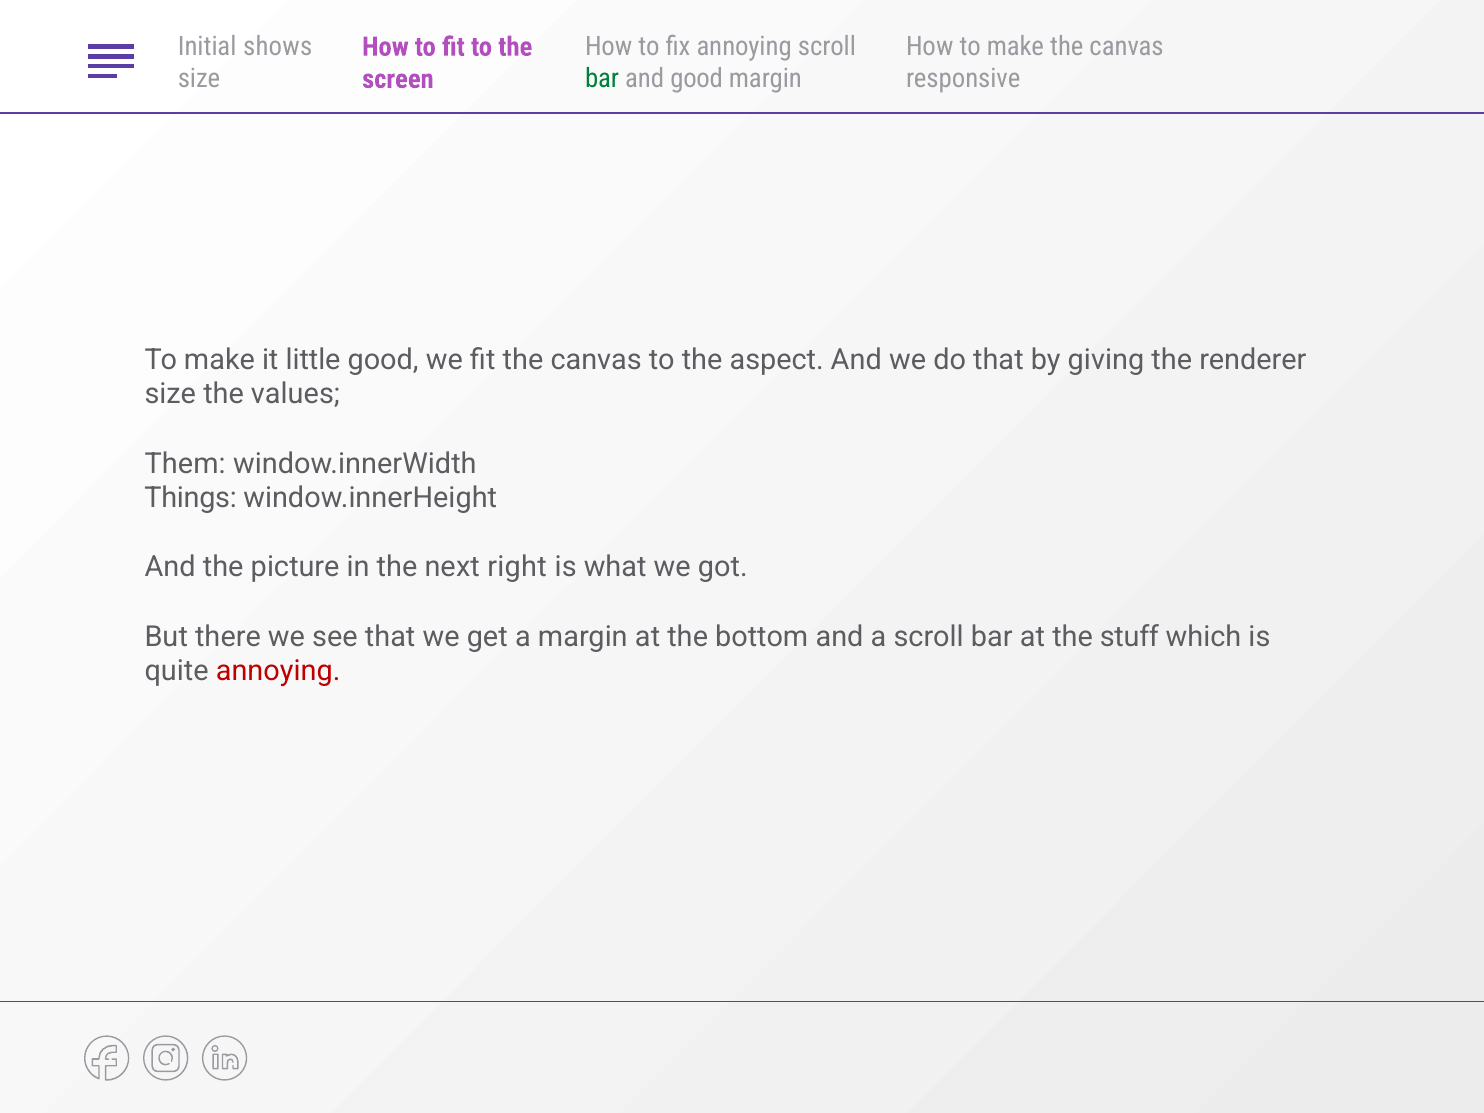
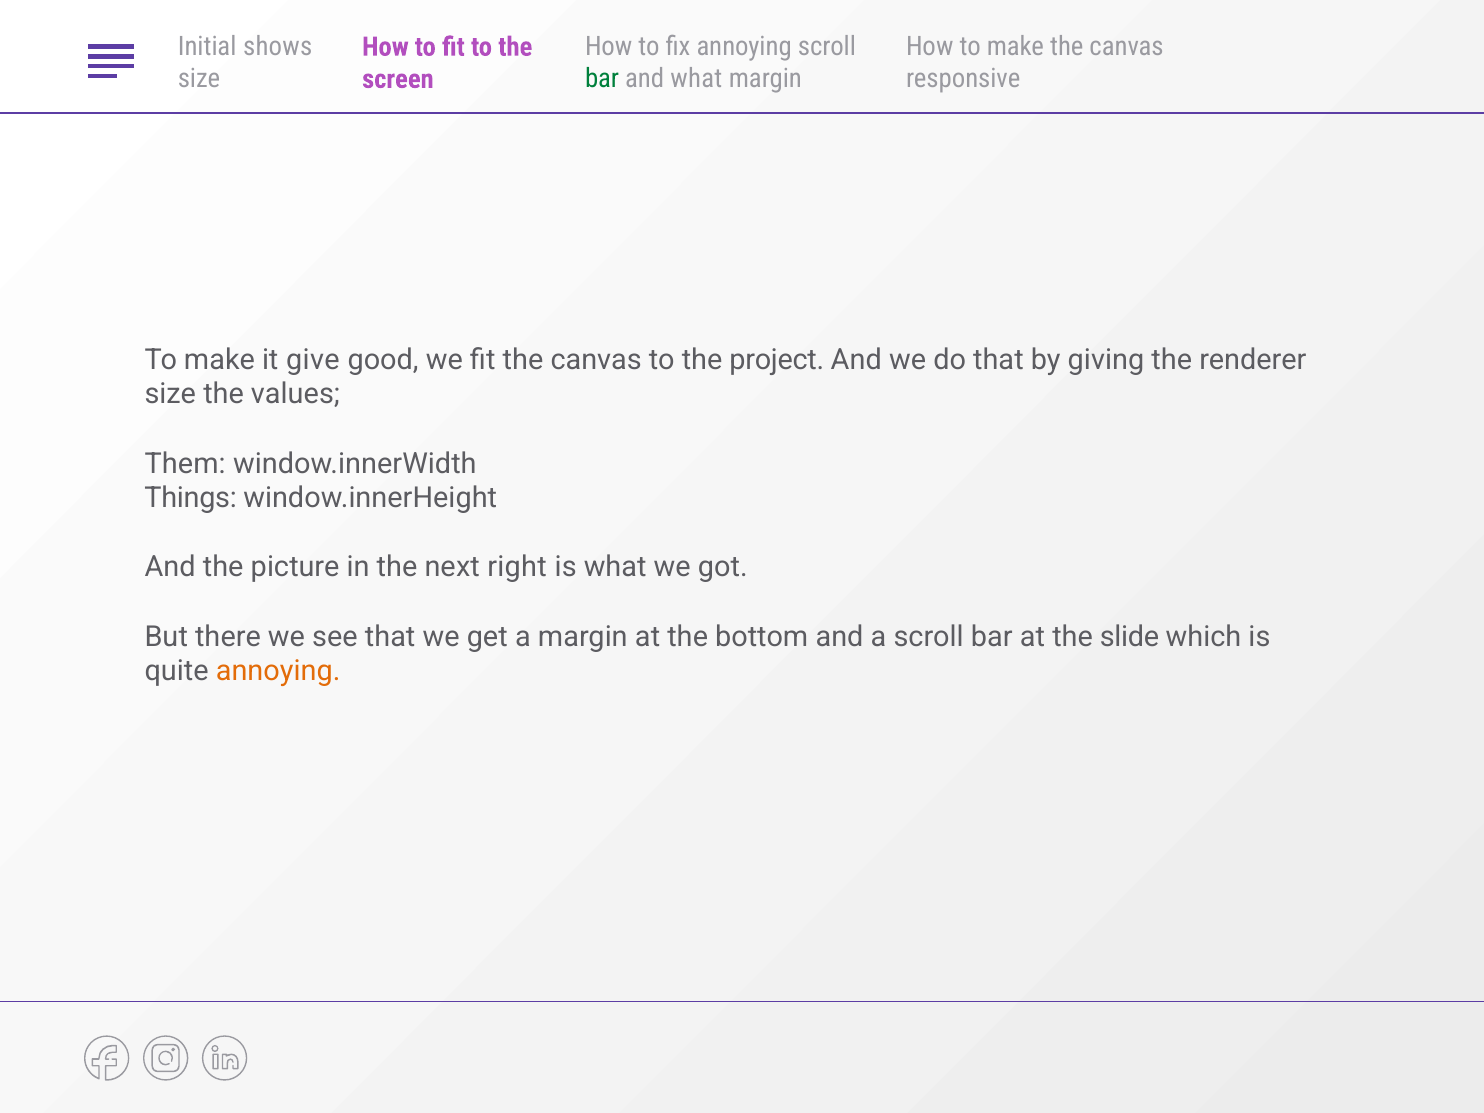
and good: good -> what (696, 79)
little: little -> give (313, 360)
aspect: aspect -> project (777, 360)
stuff: stuff -> slide (1129, 637)
annoying colour: red -> orange (278, 671)
